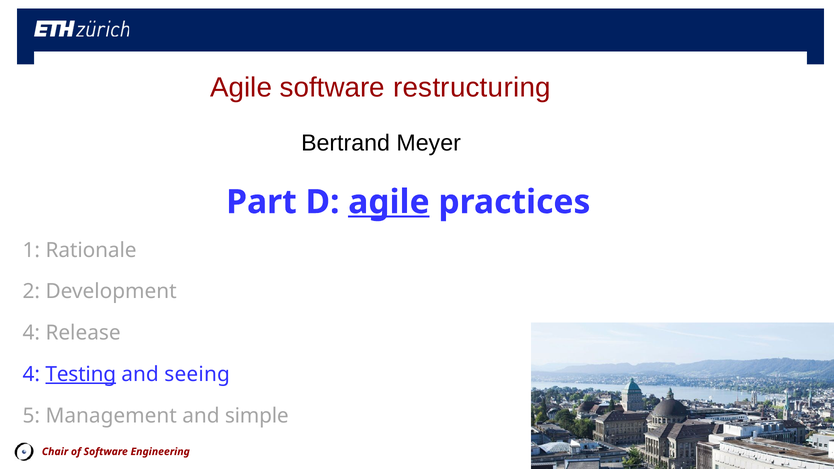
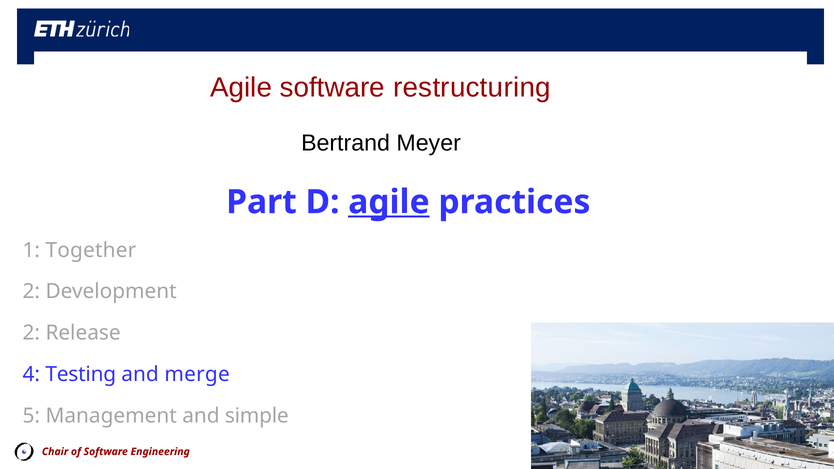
Rationale: Rationale -> Together (91, 250)
4: 4 -> 2 (31, 333)
Testing underline: present -> none (81, 374)
seeing: seeing -> merge (197, 374)
